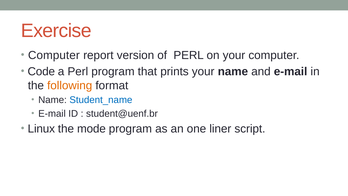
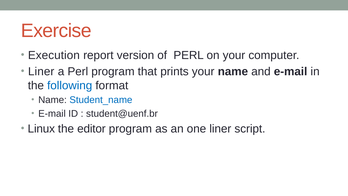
Computer: Computer -> Execution (54, 55)
Code: Code -> Liner (41, 71)
following colour: orange -> blue (70, 85)
mode: mode -> editor (91, 129)
